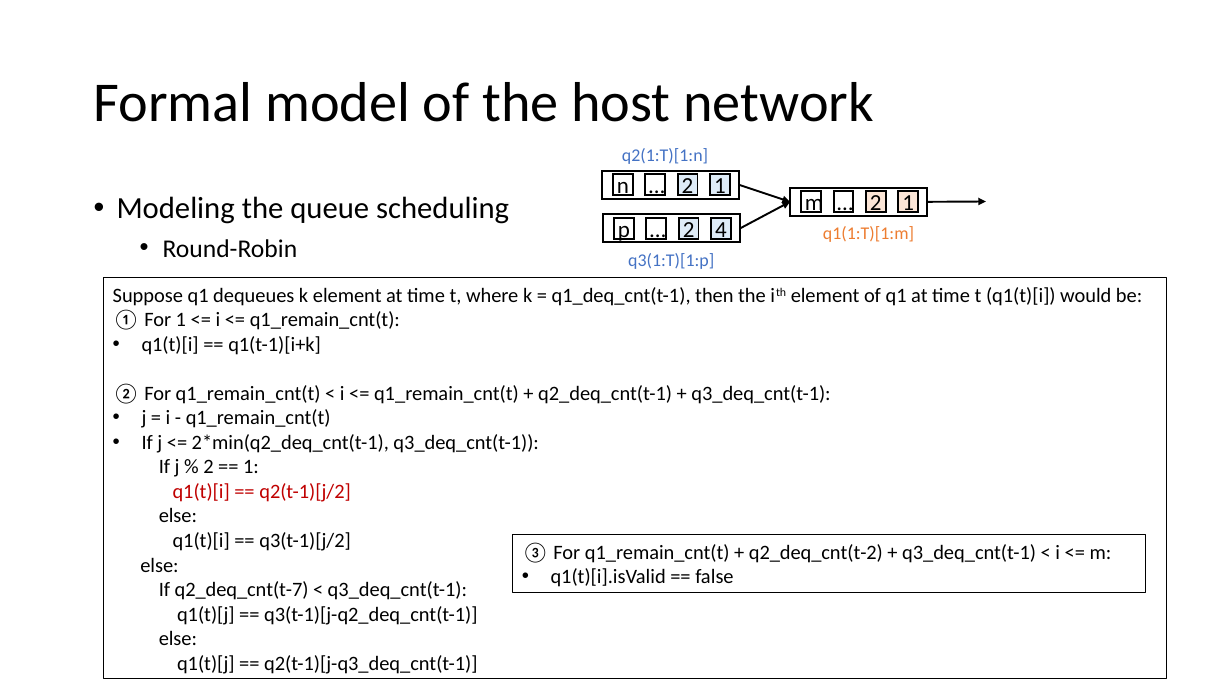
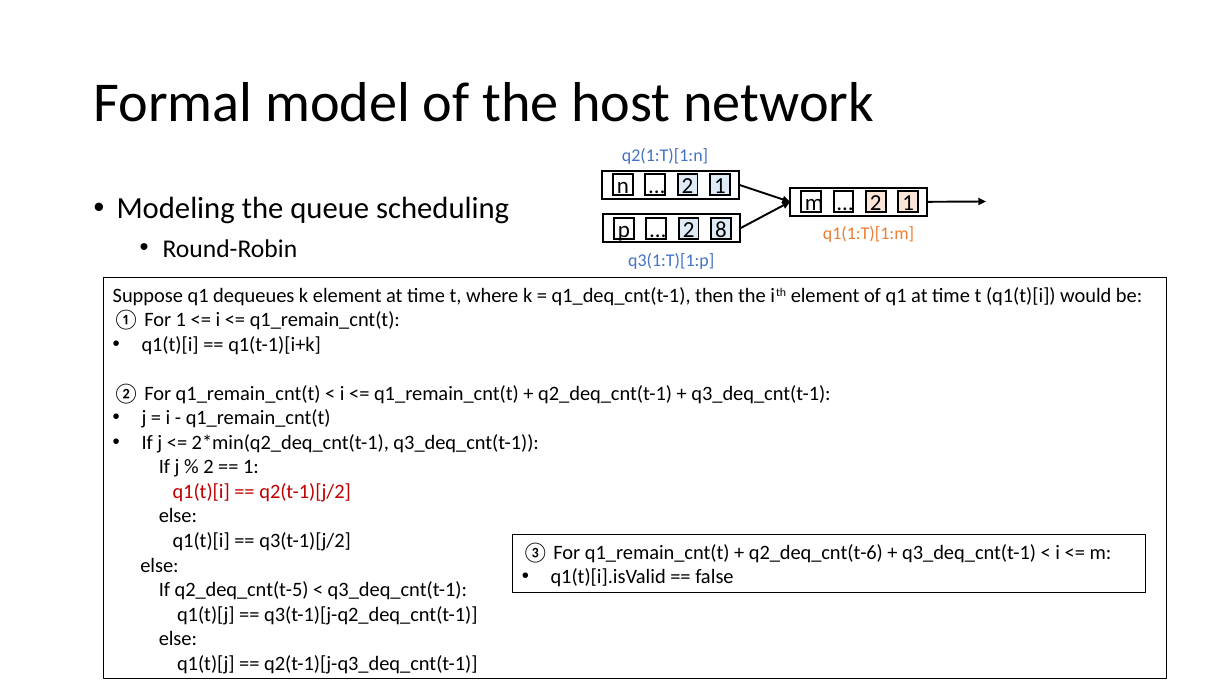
4: 4 -> 8 (721, 230)
q2_deq_cnt(t-2: q2_deq_cnt(t-2 -> q2_deq_cnt(t-6 (816, 553)
q2_deq_cnt(t-7: q2_deq_cnt(t-7 -> q2_deq_cnt(t-5 (242, 590)
